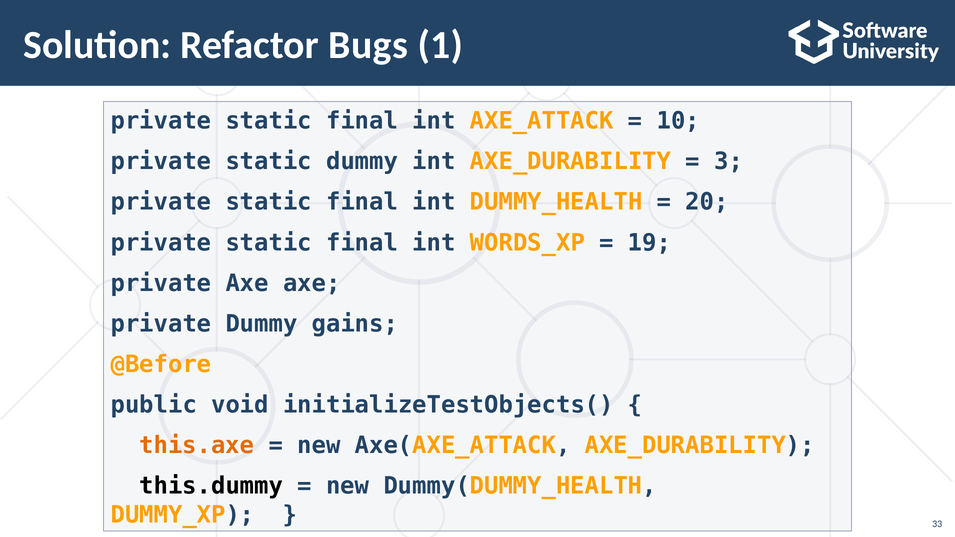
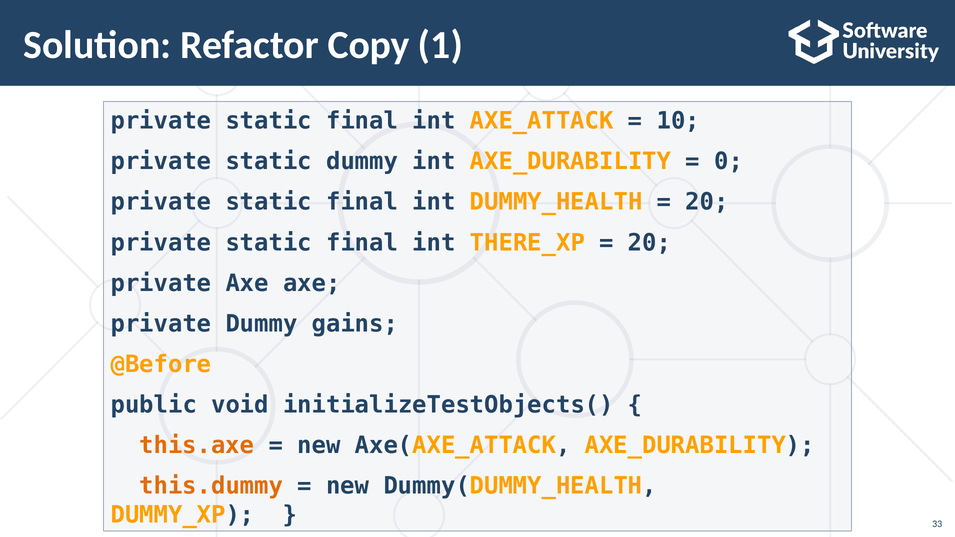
Bugs: Bugs -> Copy (369, 45)
3: 3 -> 0 (729, 162)
WORDS_XP: WORDS_XP -> THERE_XP (527, 243)
19: 19 -> 20 (650, 243)
this.dummy colour: black -> orange (211, 486)
